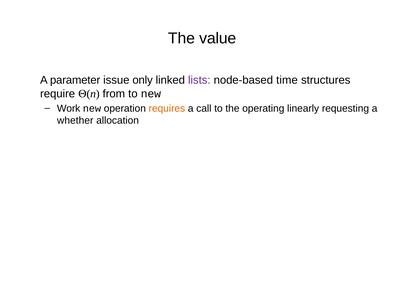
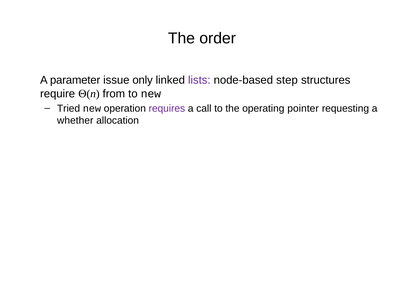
value: value -> order (218, 38)
time: time -> step (287, 80)
Work: Work -> Tried (69, 108)
requires colour: orange -> purple (167, 108)
linearly: linearly -> pointer (303, 108)
